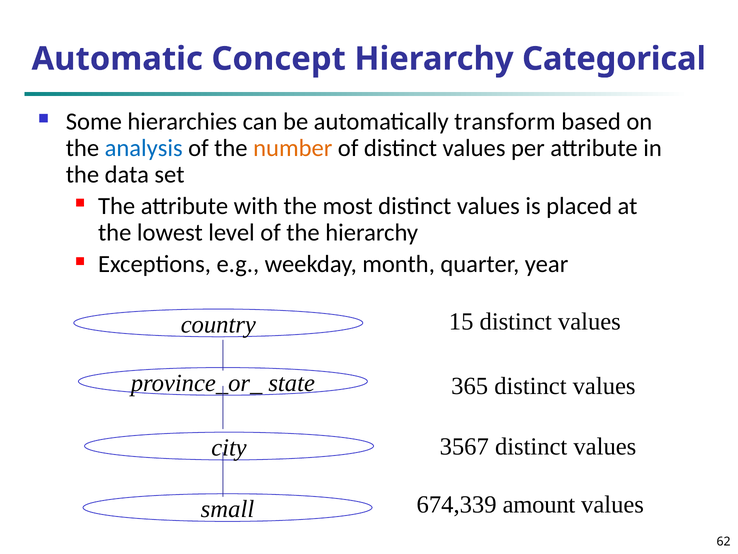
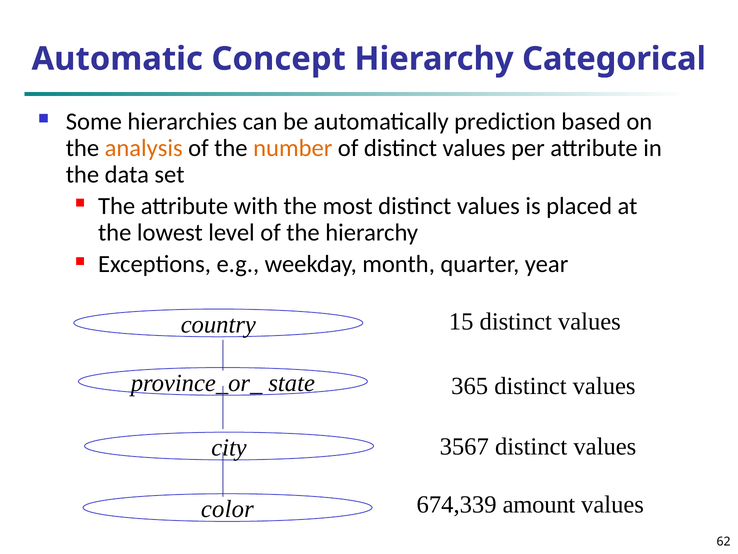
transform: transform -> prediction (505, 121)
analysis colour: blue -> orange (144, 148)
small: small -> color (227, 509)
